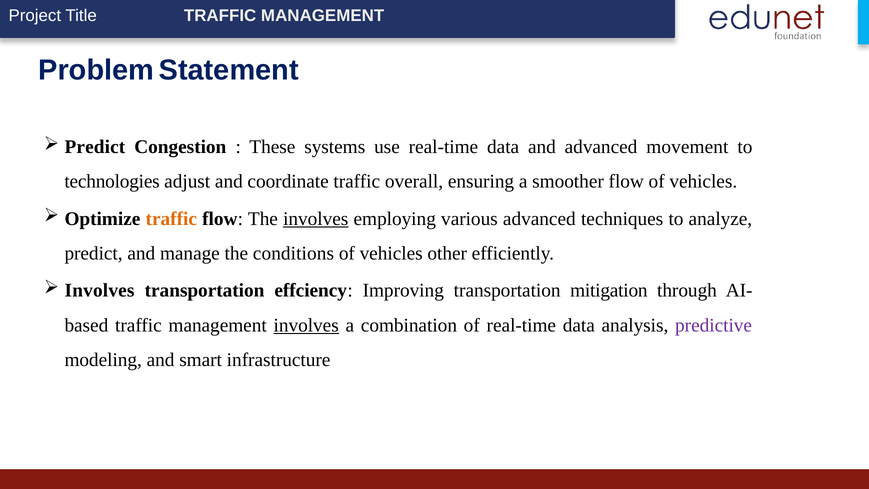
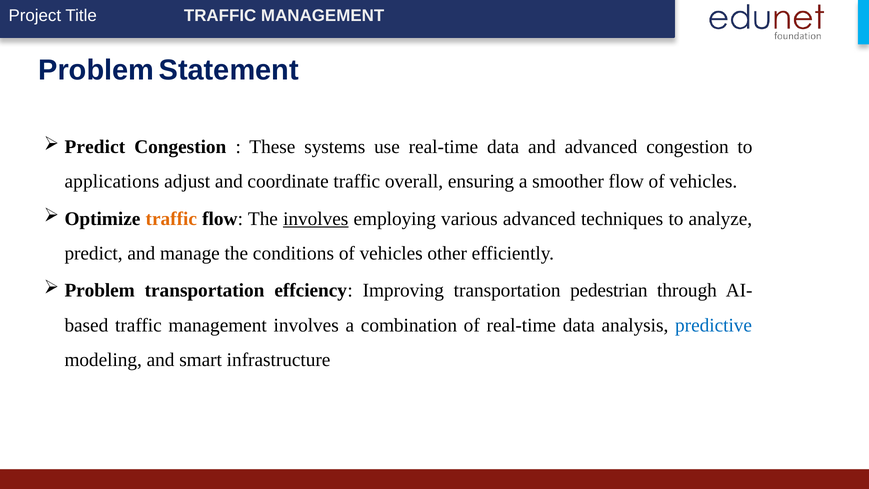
advanced movement: movement -> congestion (687, 147)
technologies: technologies -> applications (112, 182)
Involves: Involves -> Problem (100, 290)
mitigation: mitigation -> pedestrian (609, 290)
involves underline: present -> none (306, 325)
predictive colour: purple -> blue (714, 325)
